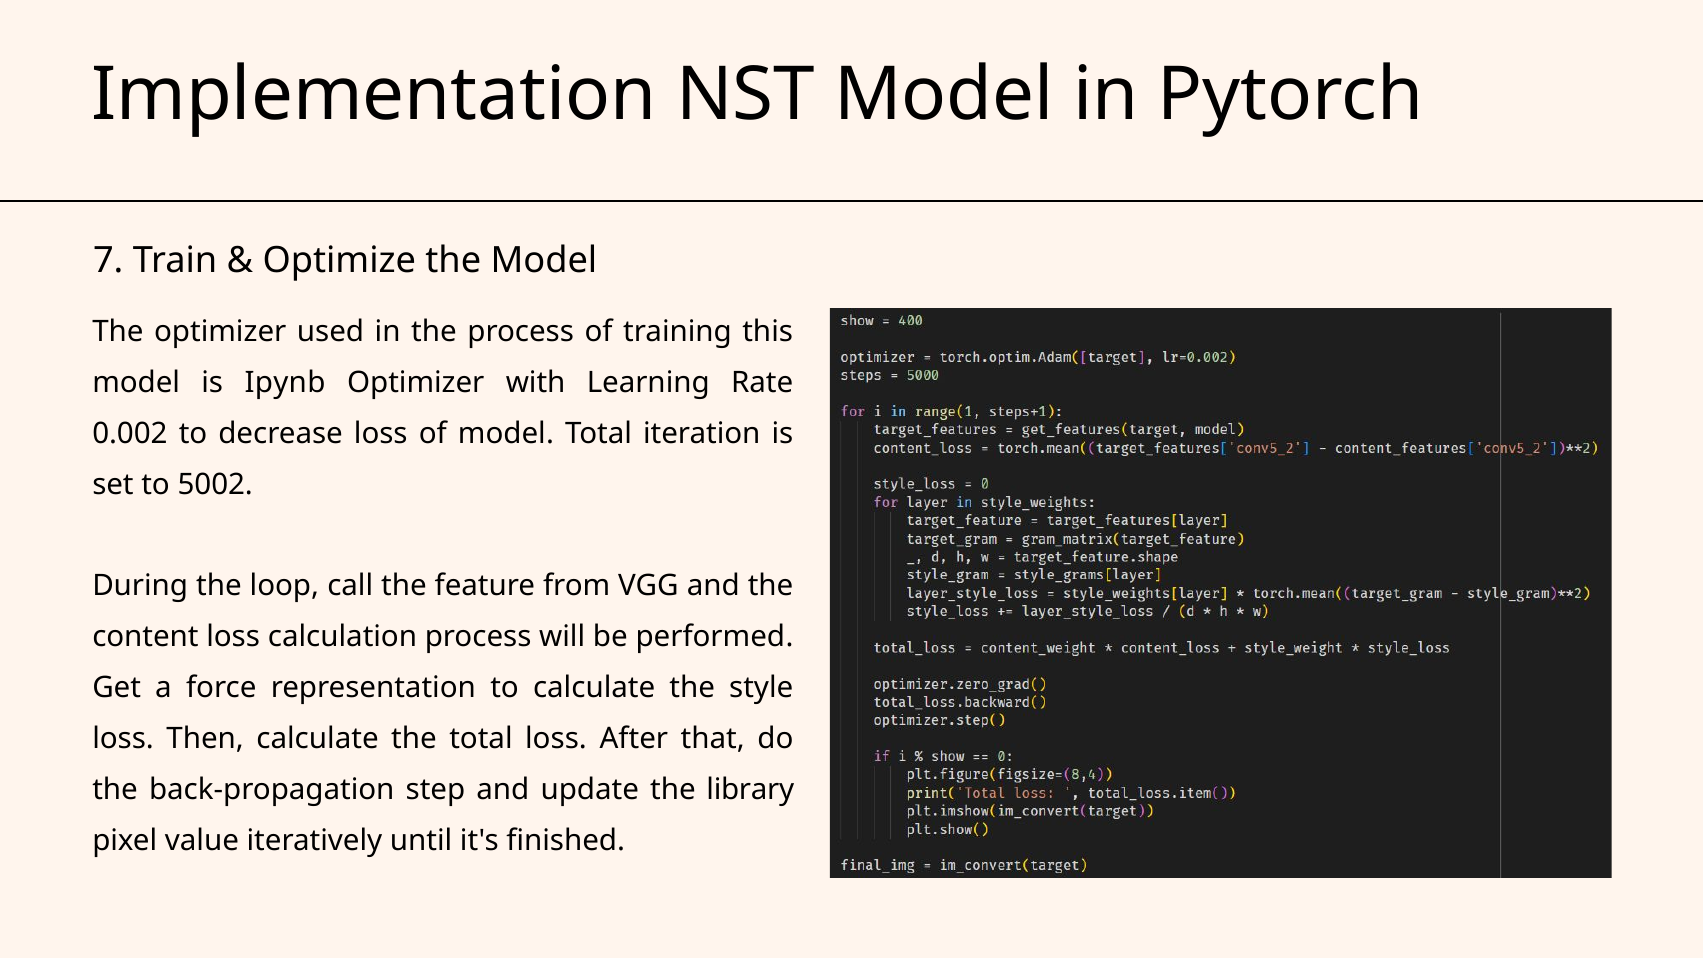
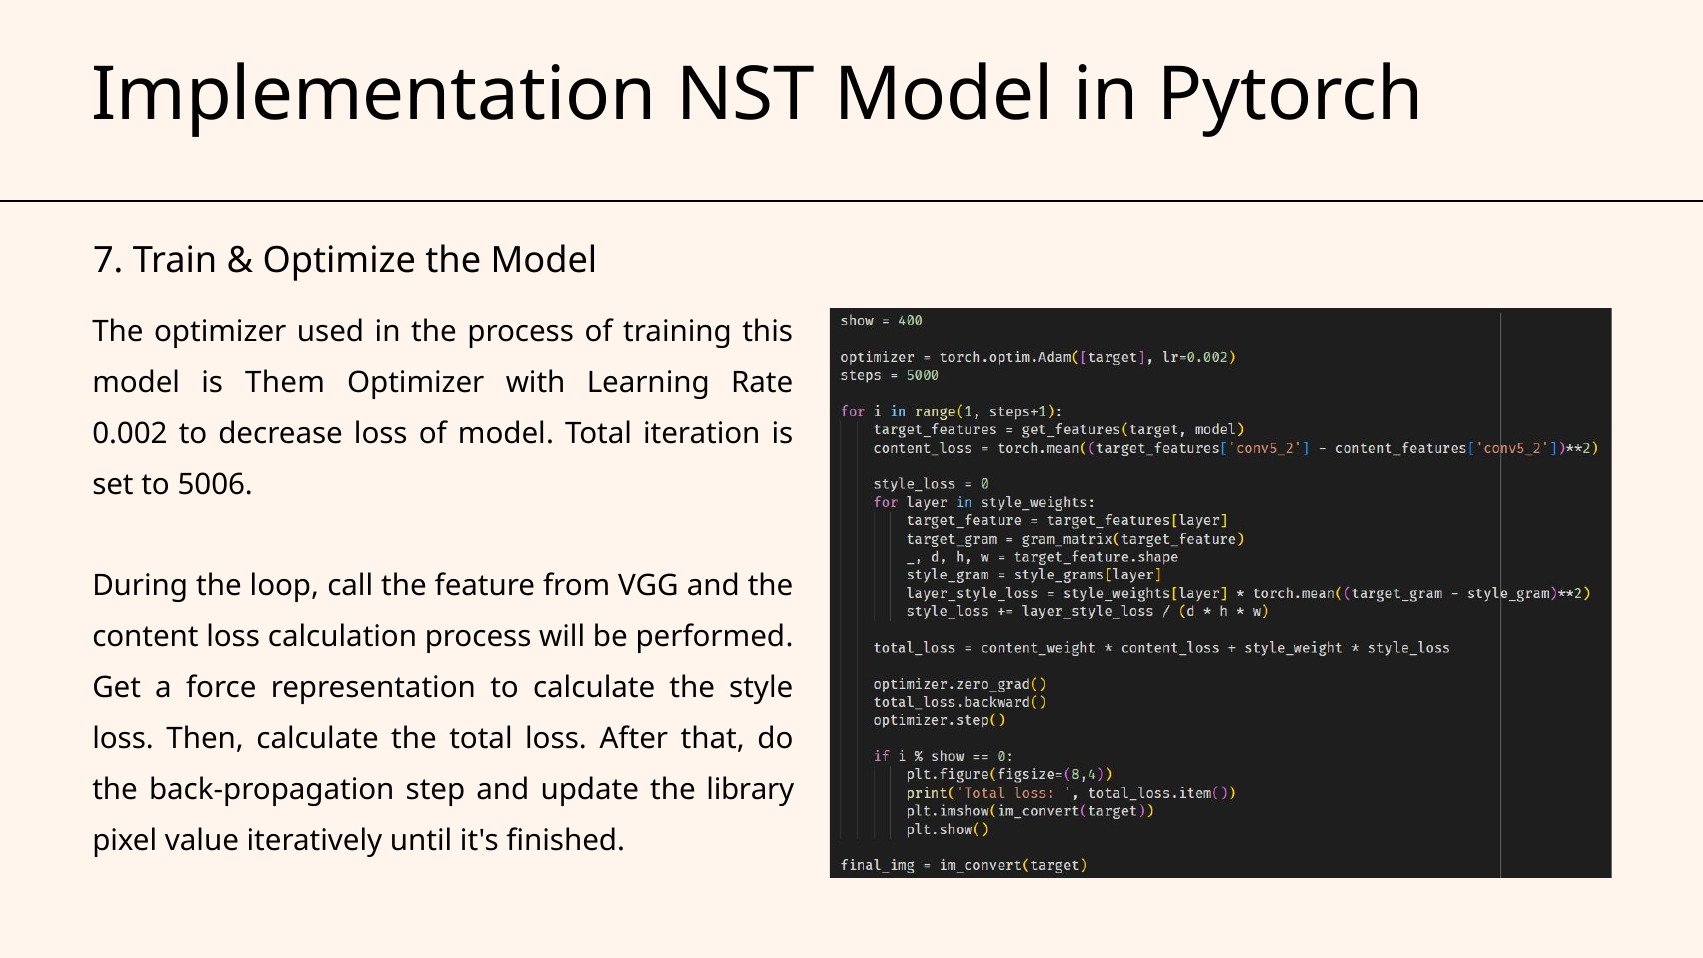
Ipynb: Ipynb -> Them (285, 383)
5002: 5002 -> 5006 (215, 484)
